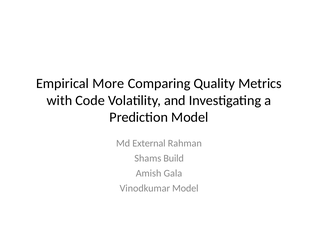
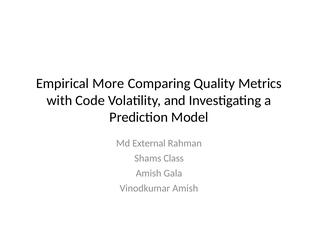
Build: Build -> Class (174, 159)
Vinodkumar Model: Model -> Amish (185, 189)
